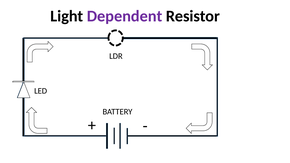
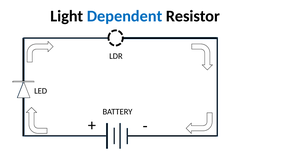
Dependent colour: purple -> blue (125, 16)
